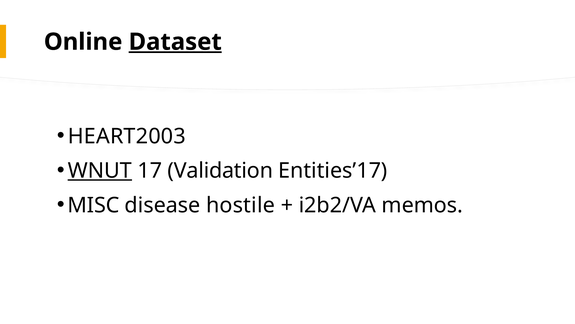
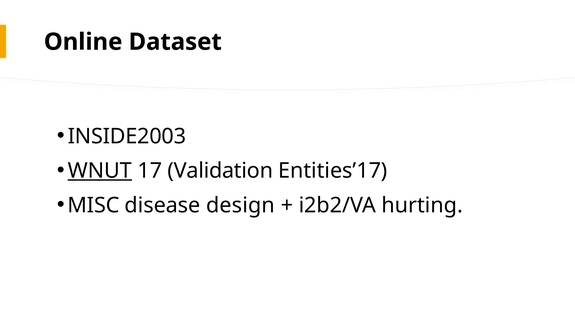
Dataset underline: present -> none (175, 42)
HEART2003: HEART2003 -> INSIDE2003 (127, 136)
hostile: hostile -> design (241, 205)
memos: memos -> hurting (422, 205)
